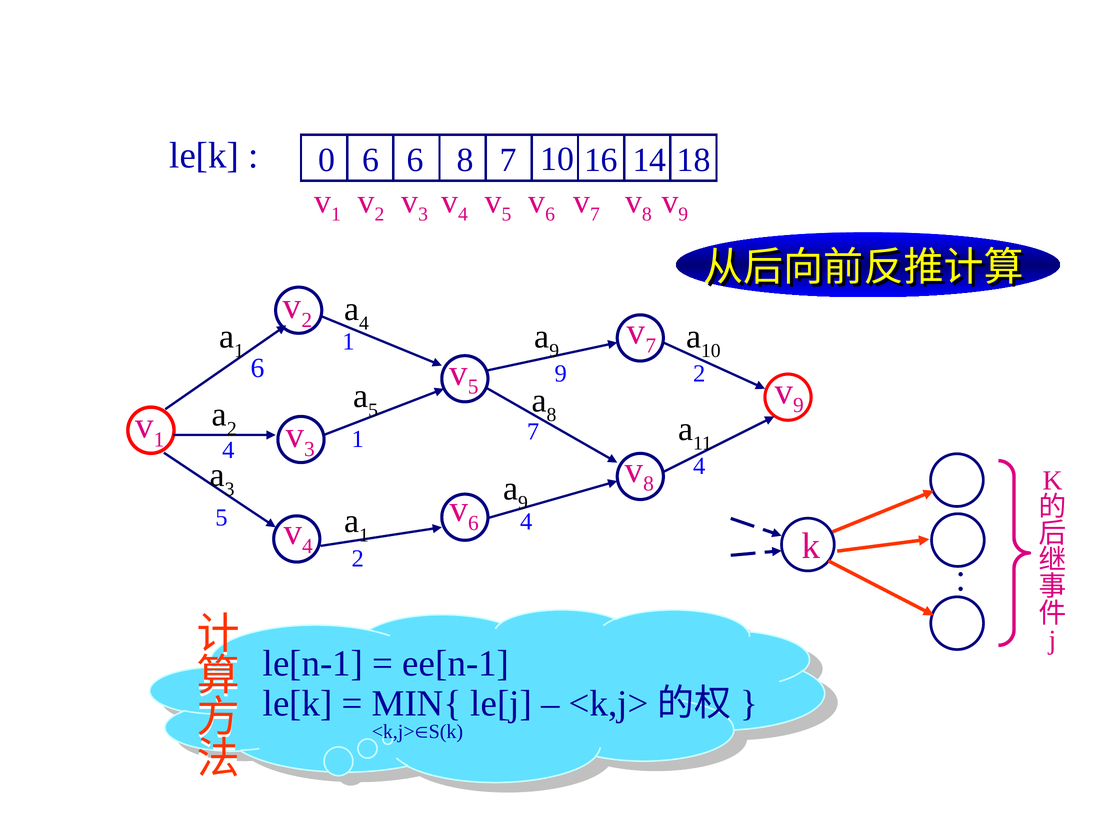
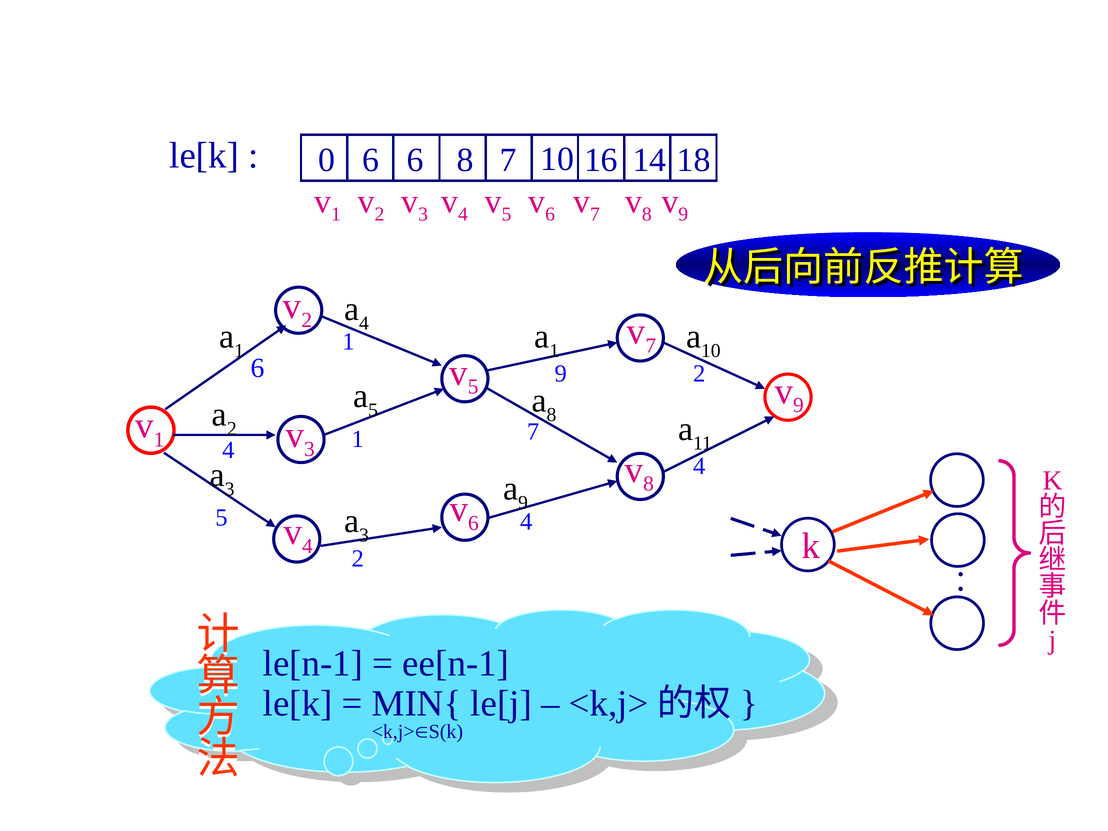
9: 9 -> 1 (554, 351)
1: 1 -> 3 (364, 535)
